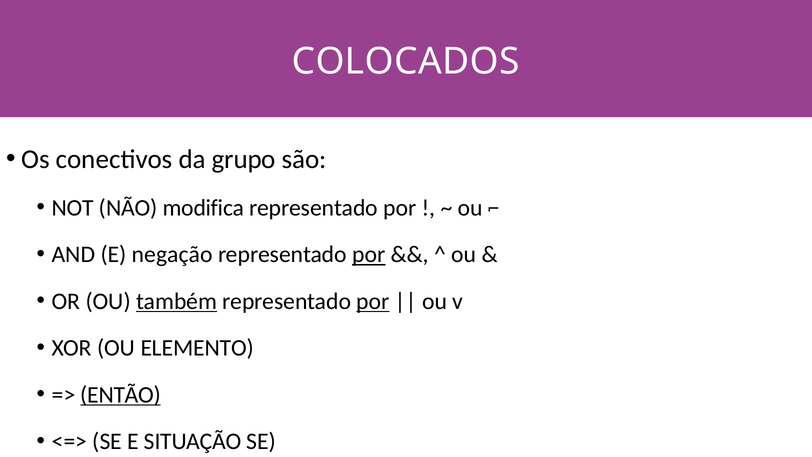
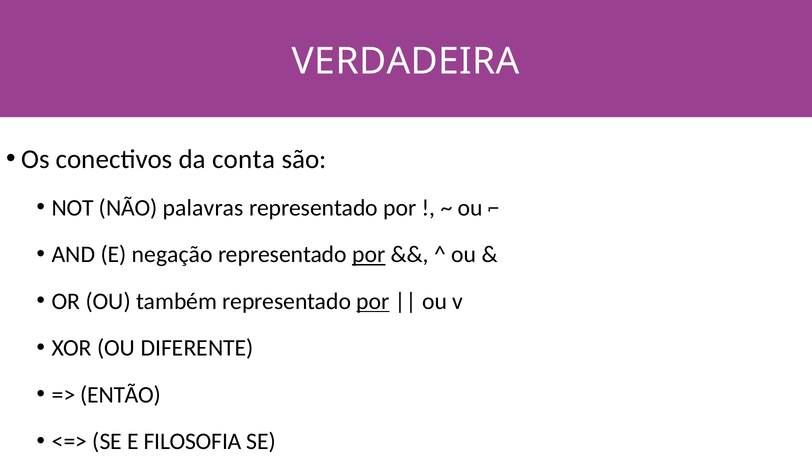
COLOCADOS: COLOCADOS -> VERDADEIRA (406, 61)
grupo: grupo -> conta (244, 159)
modifica: modifica -> palavras (203, 208)
também underline: present -> none (177, 301)
ELEMENTO: ELEMENTO -> DIFERENTE (197, 348)
ENTÃO underline: present -> none (121, 395)
SITUAÇÃO: SITUAÇÃO -> FILOSOFIA (193, 441)
